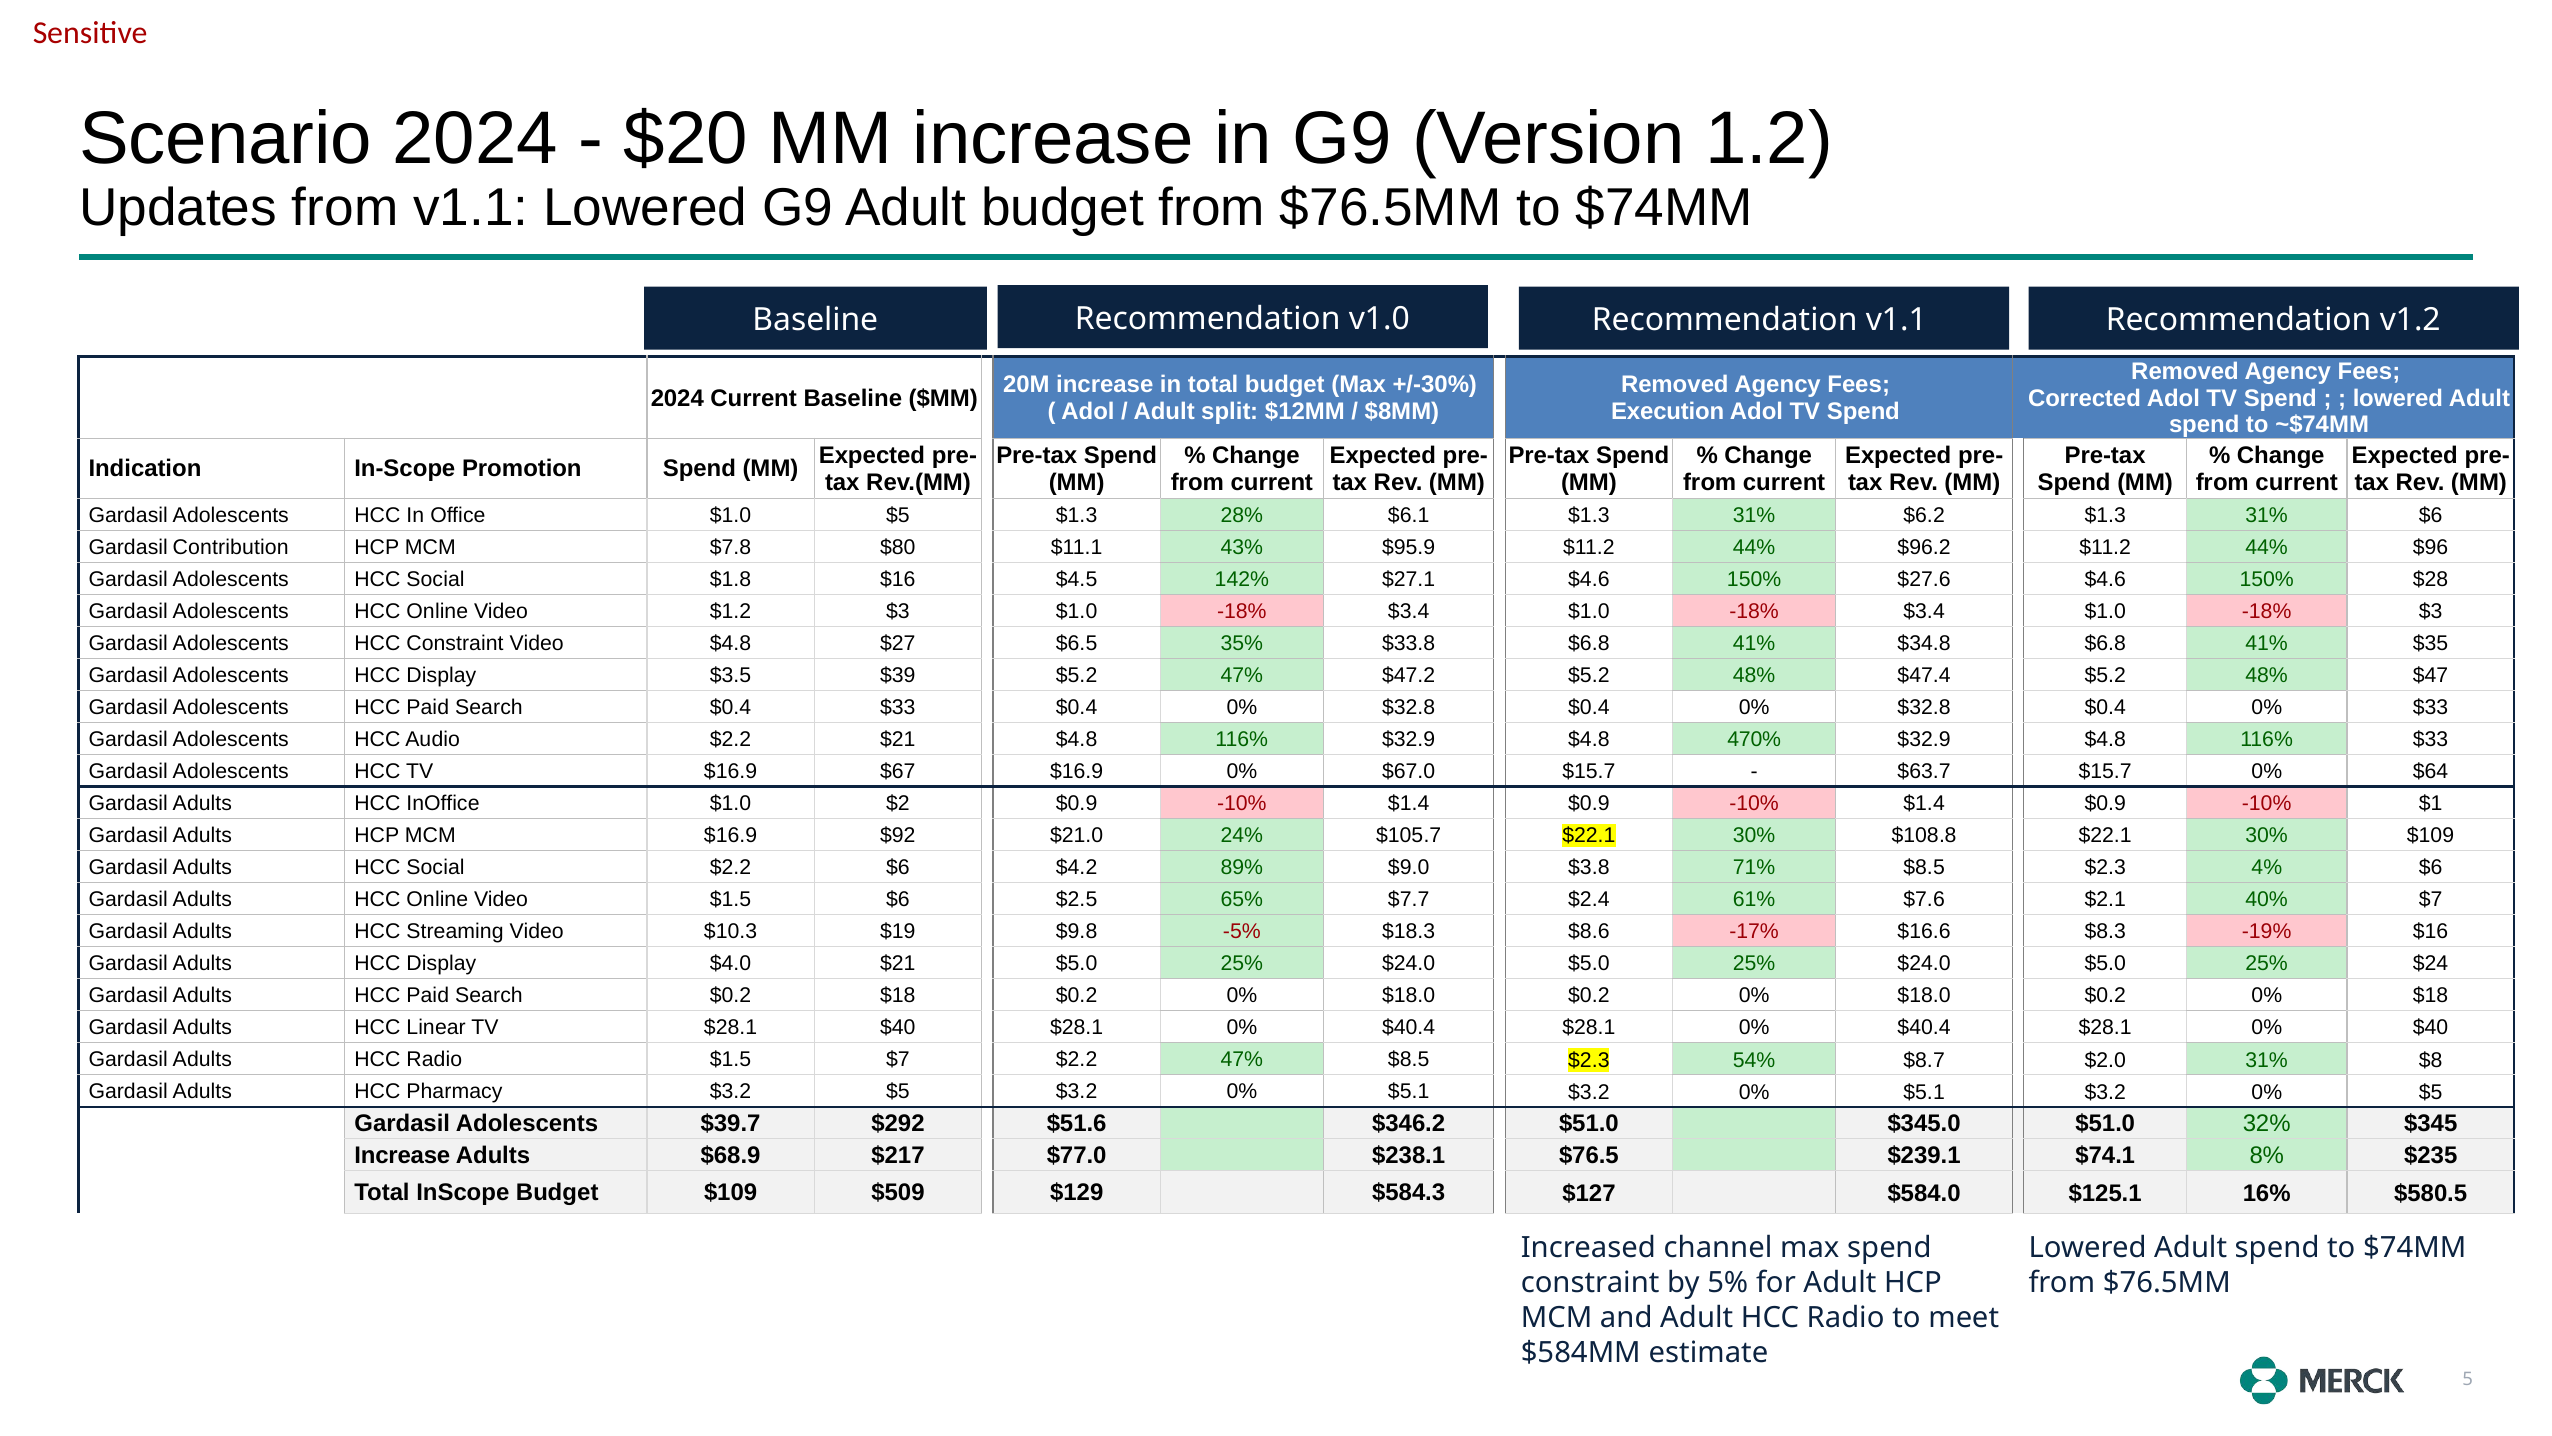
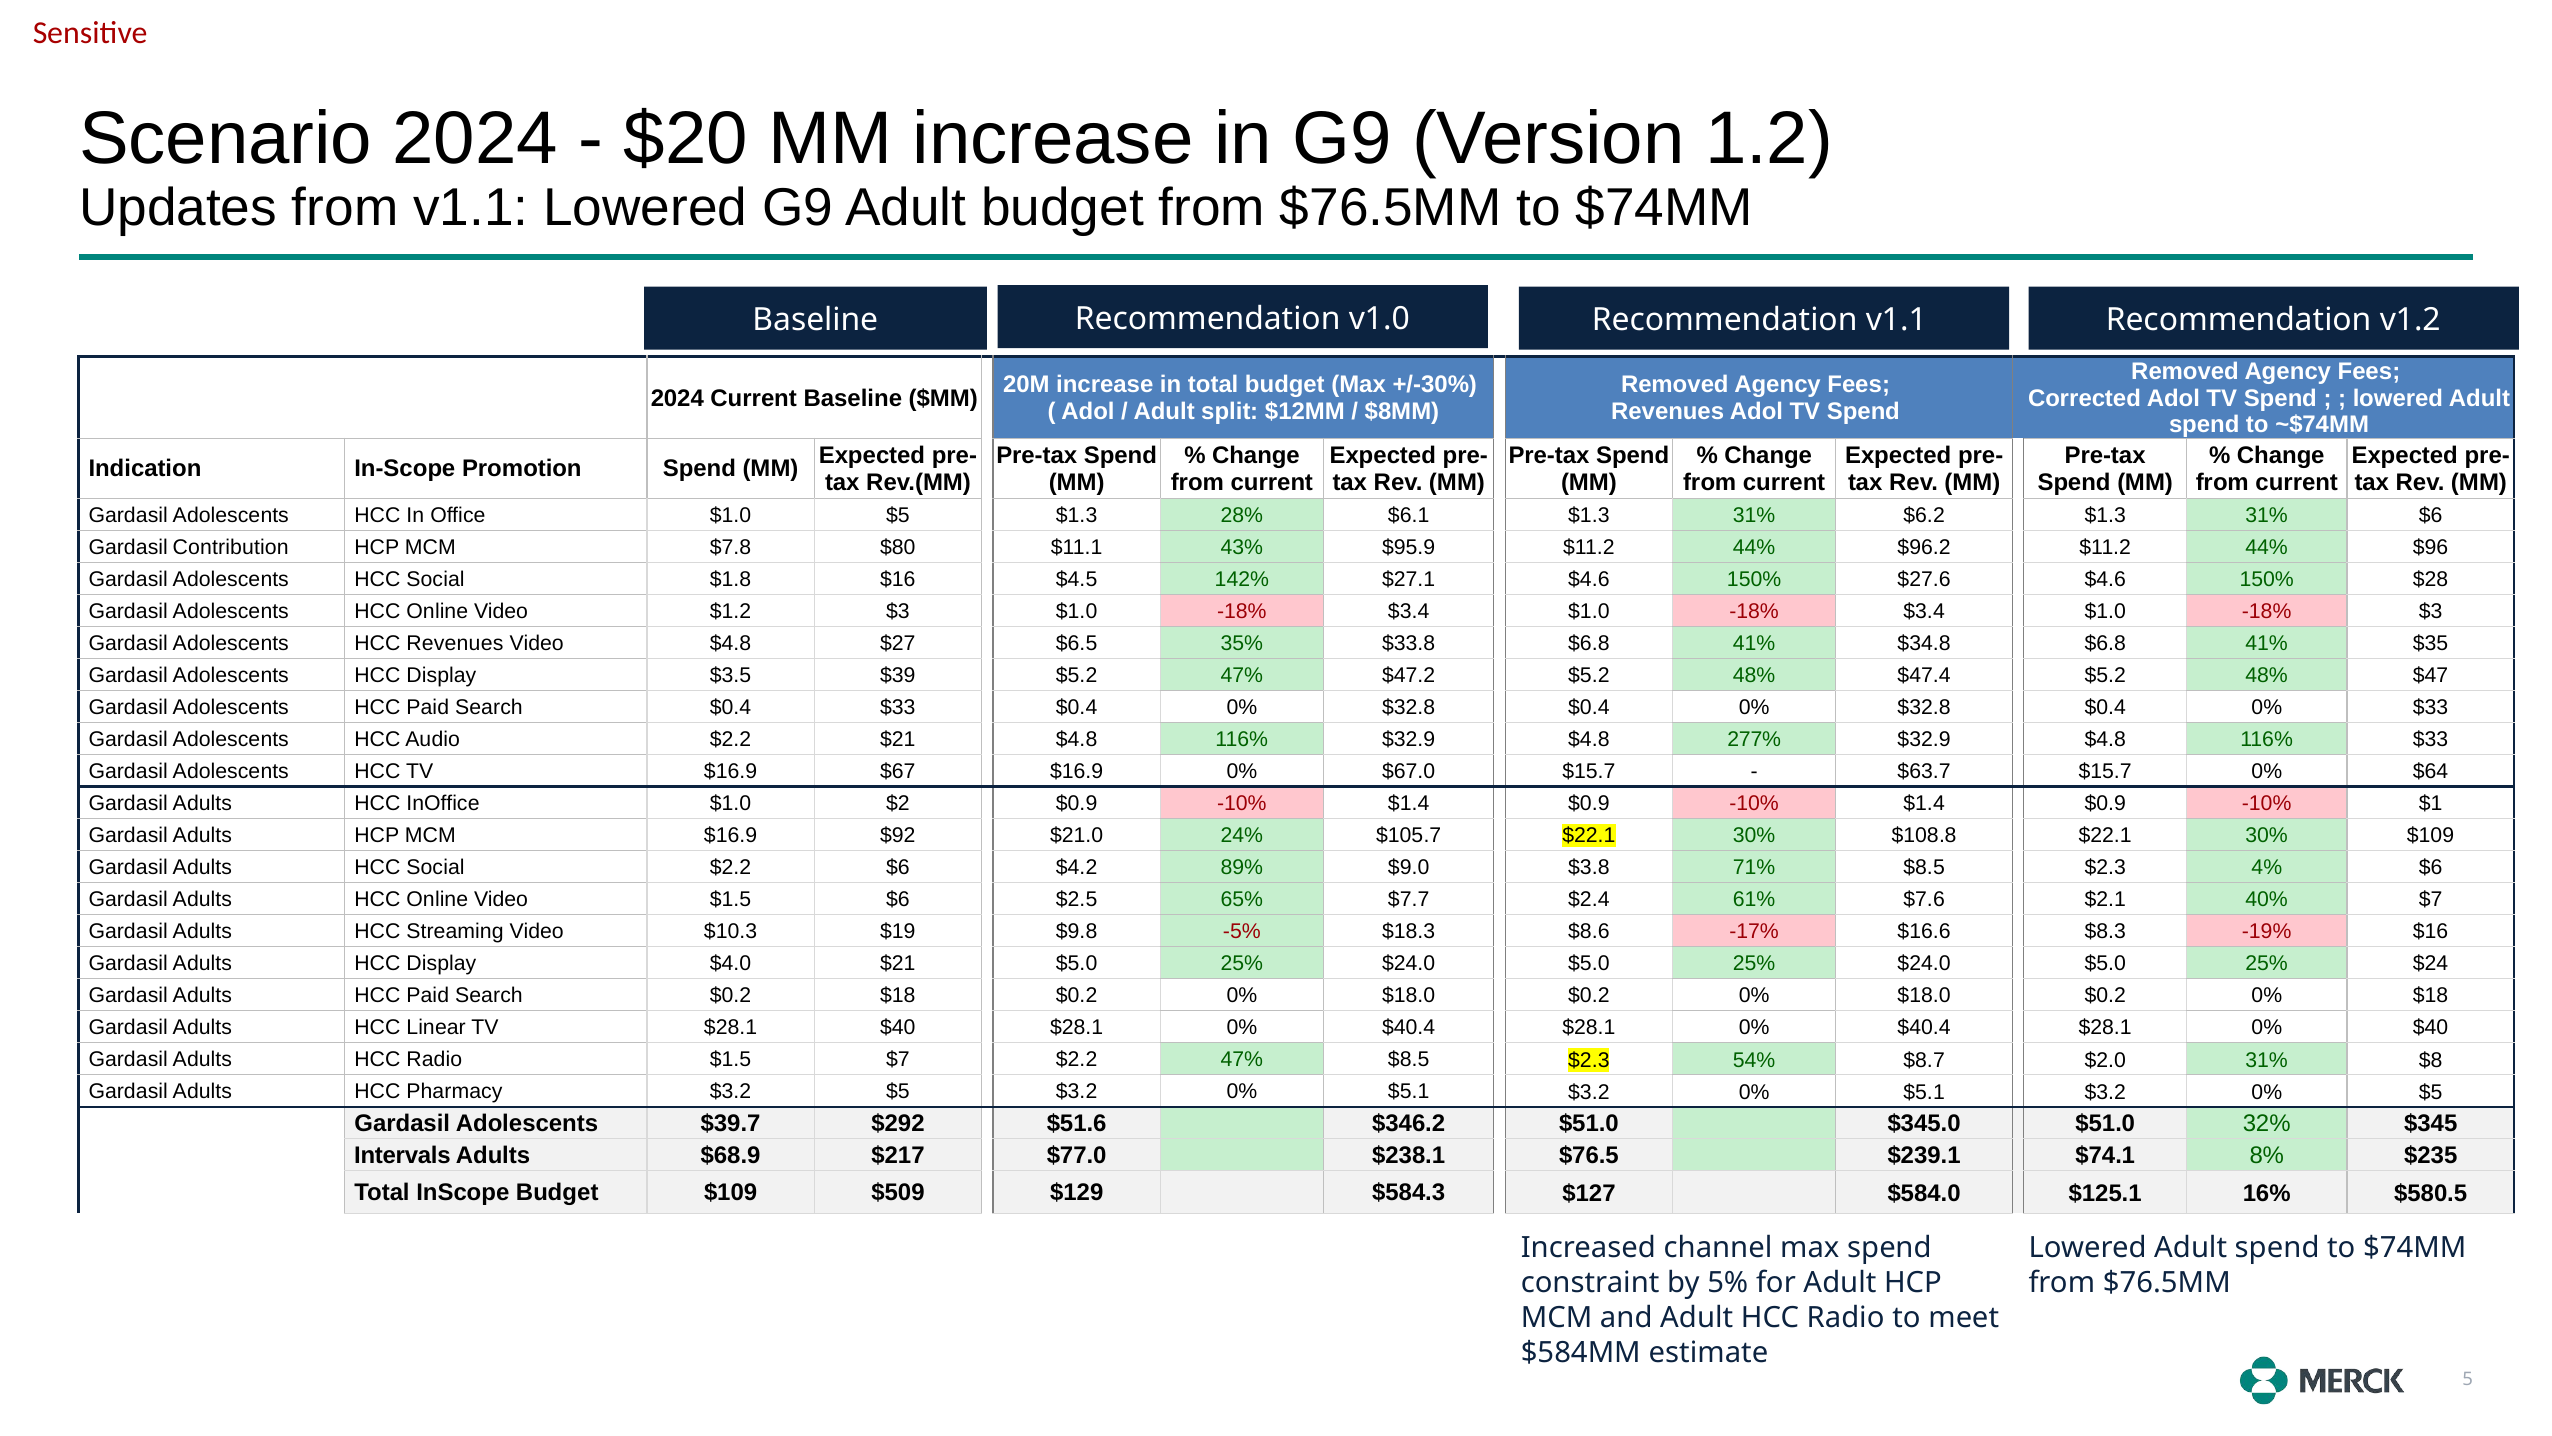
Execution: Execution -> Revenues (1668, 412)
HCC Constraint: Constraint -> Revenues (455, 643)
470%: 470% -> 277% (1754, 739)
Increase: Increase -> Intervals (402, 1155)
